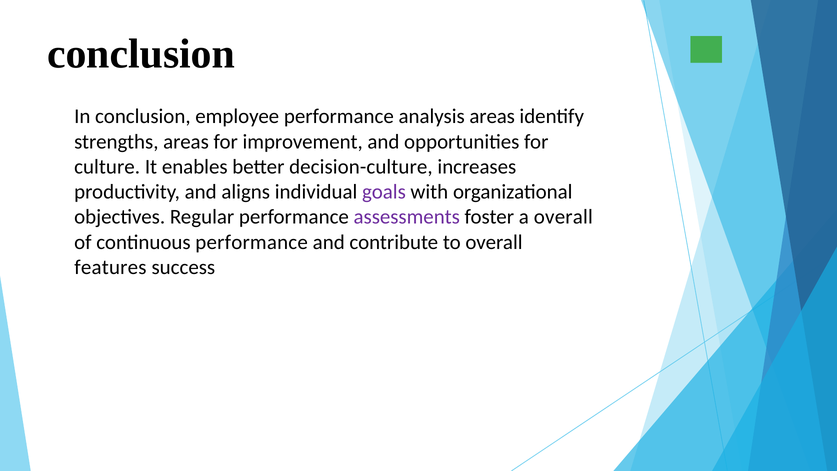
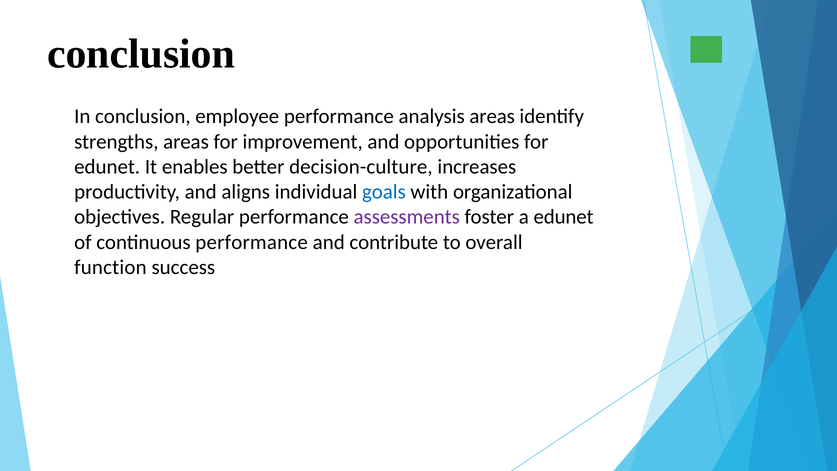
culture: culture -> edunet (107, 167)
goals colour: purple -> blue (384, 192)
a overall: overall -> edunet (564, 217)
features: features -> function (110, 267)
